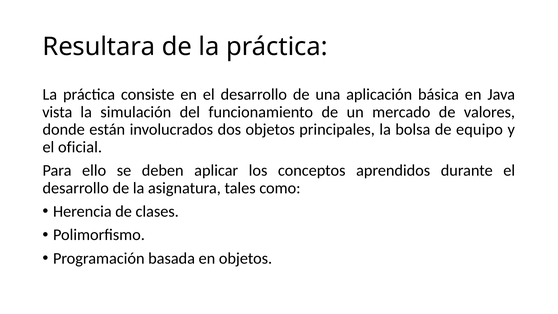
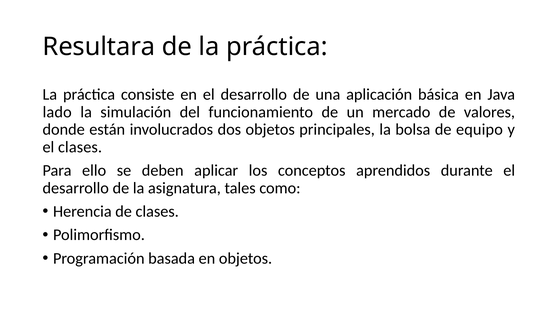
vista: vista -> lado (57, 112)
el oficial: oficial -> clases (80, 147)
